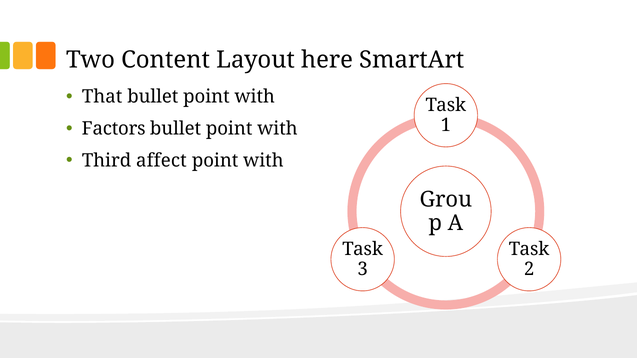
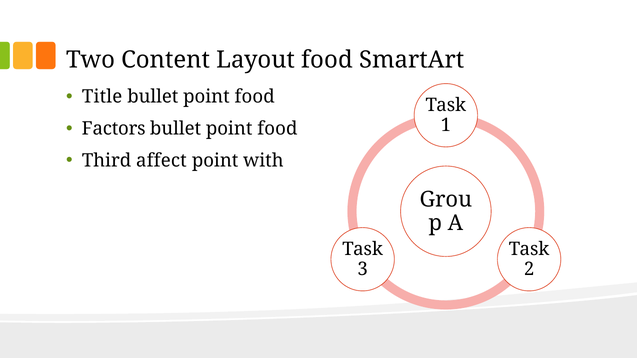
Layout here: here -> food (327, 60)
That: That -> Title (102, 97)
with: with -> food (255, 97)
with: with -> food (277, 129)
